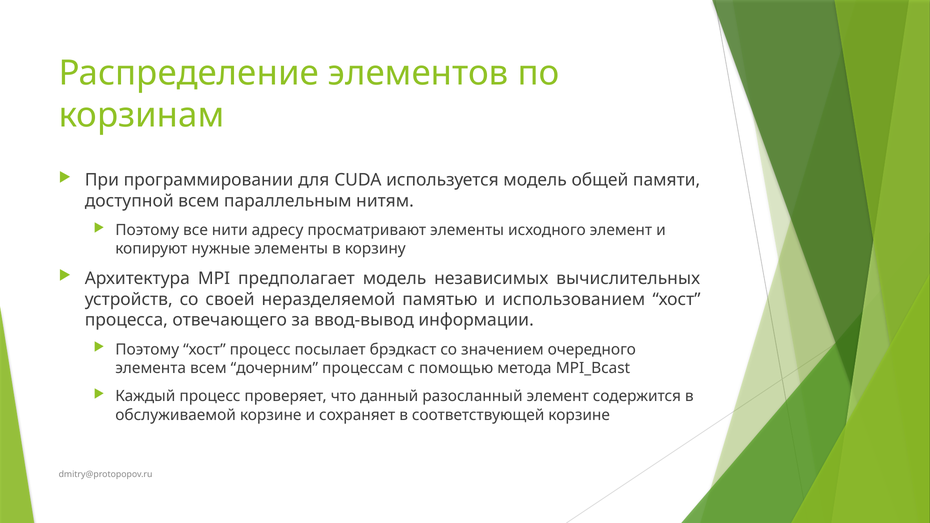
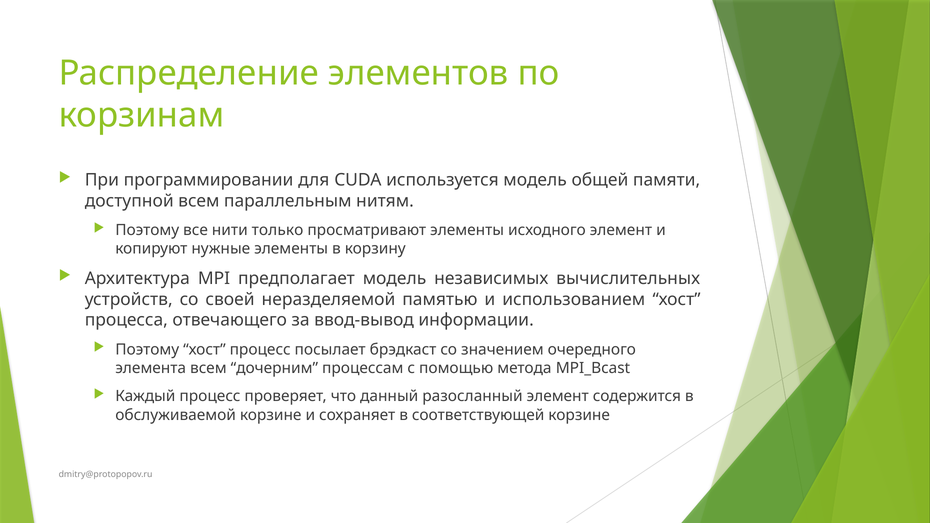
адресу: адресу -> только (278, 230)
